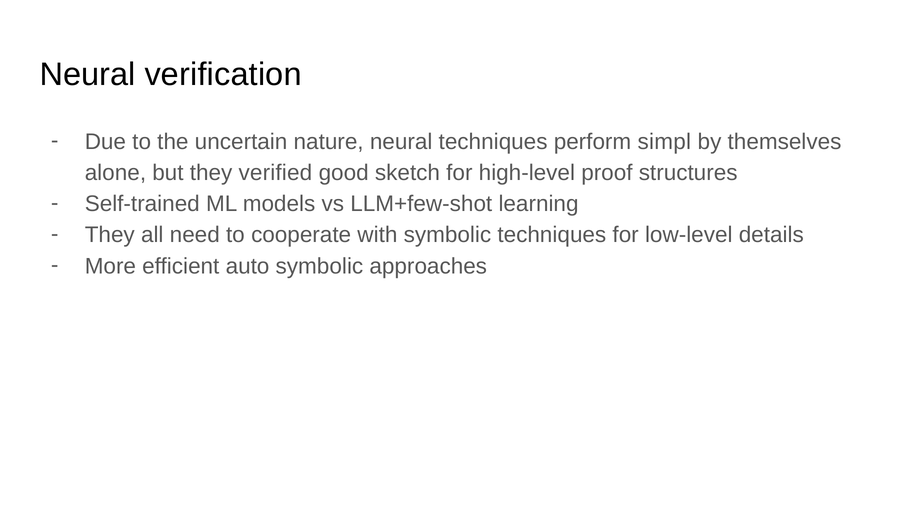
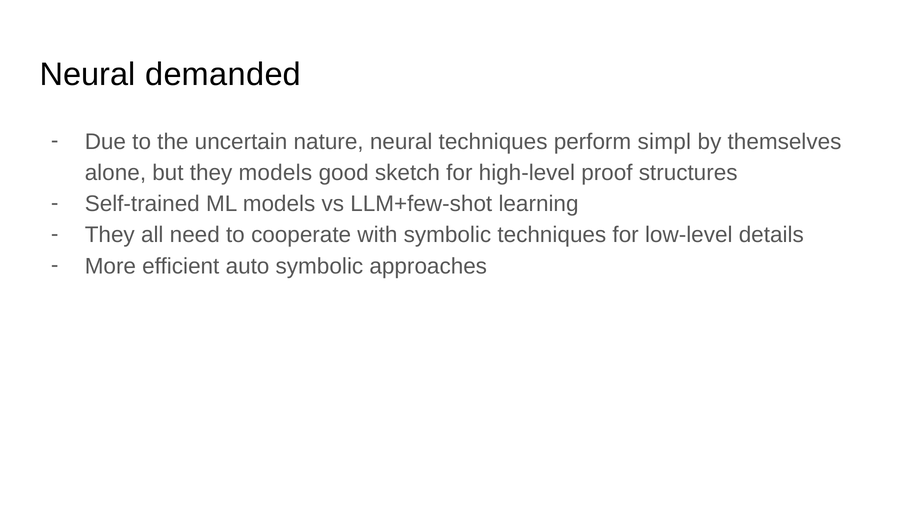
verification: verification -> demanded (223, 75)
they verified: verified -> models (275, 173)
